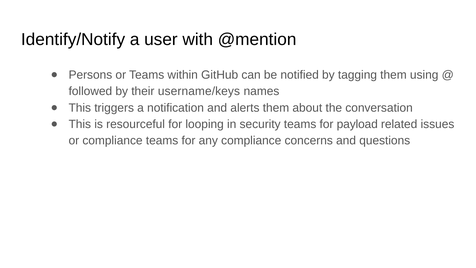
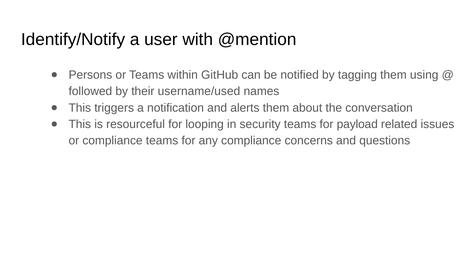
username/keys: username/keys -> username/used (199, 91)
